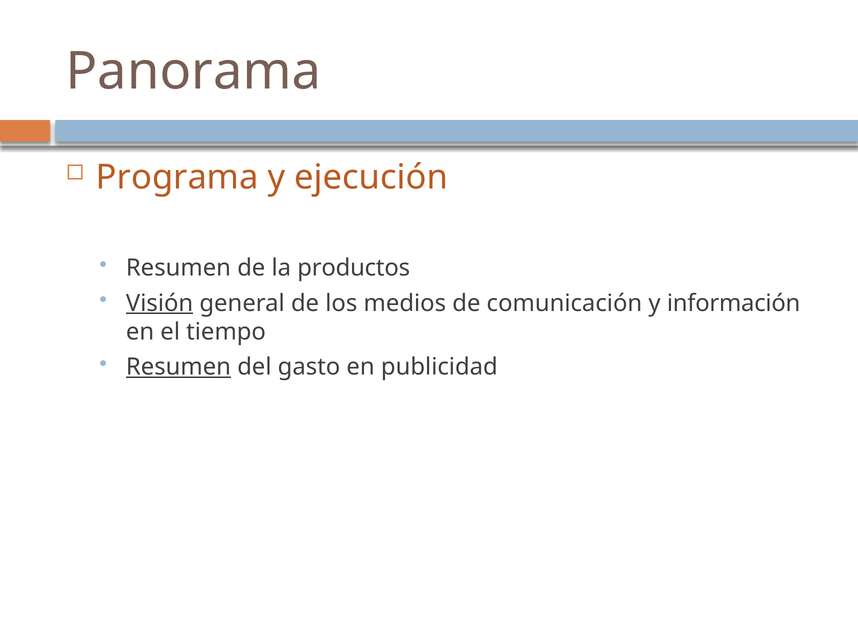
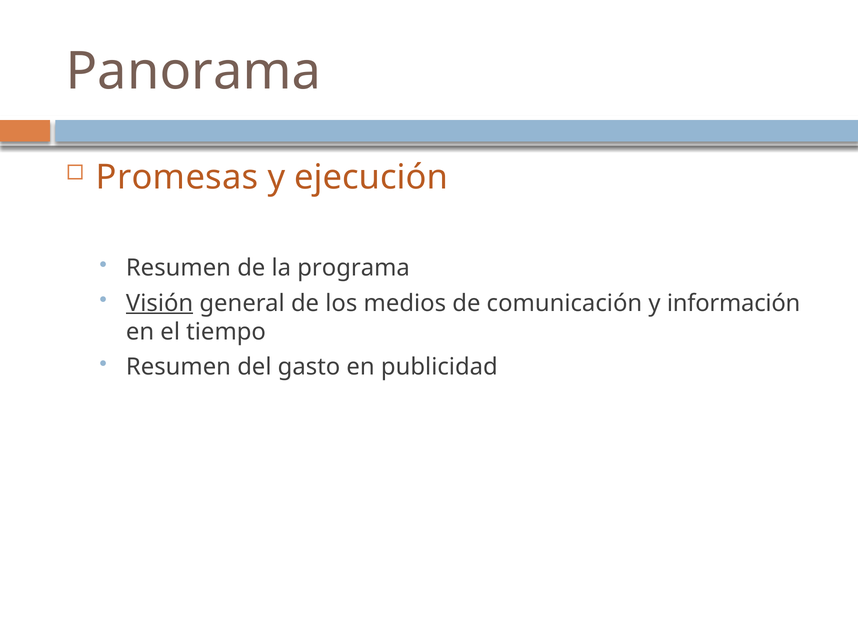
Programa: Programa -> Promesas (177, 178)
productos: productos -> programa (354, 268)
Resumen underline: present -> none (178, 367)
